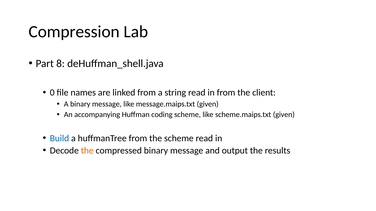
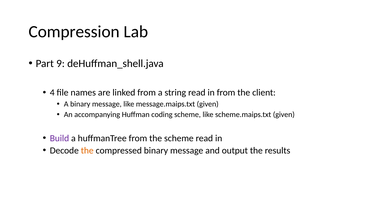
8: 8 -> 9 (61, 64)
0: 0 -> 4 (52, 93)
Build colour: blue -> purple (59, 139)
